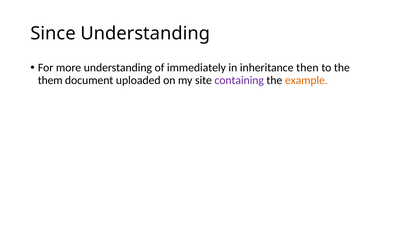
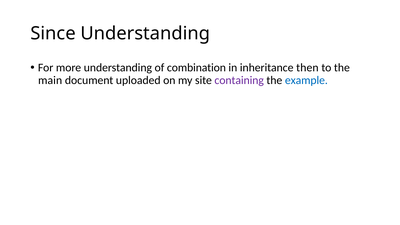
immediately: immediately -> combination (196, 68)
them: them -> main (50, 80)
example colour: orange -> blue (306, 80)
